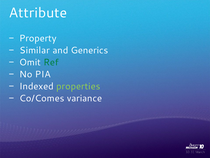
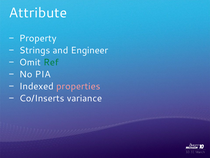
Similar: Similar -> Strings (35, 50)
Generics: Generics -> Engineer (90, 50)
properties colour: light green -> pink (78, 86)
Co/Comes: Co/Comes -> Co/Inserts (42, 98)
